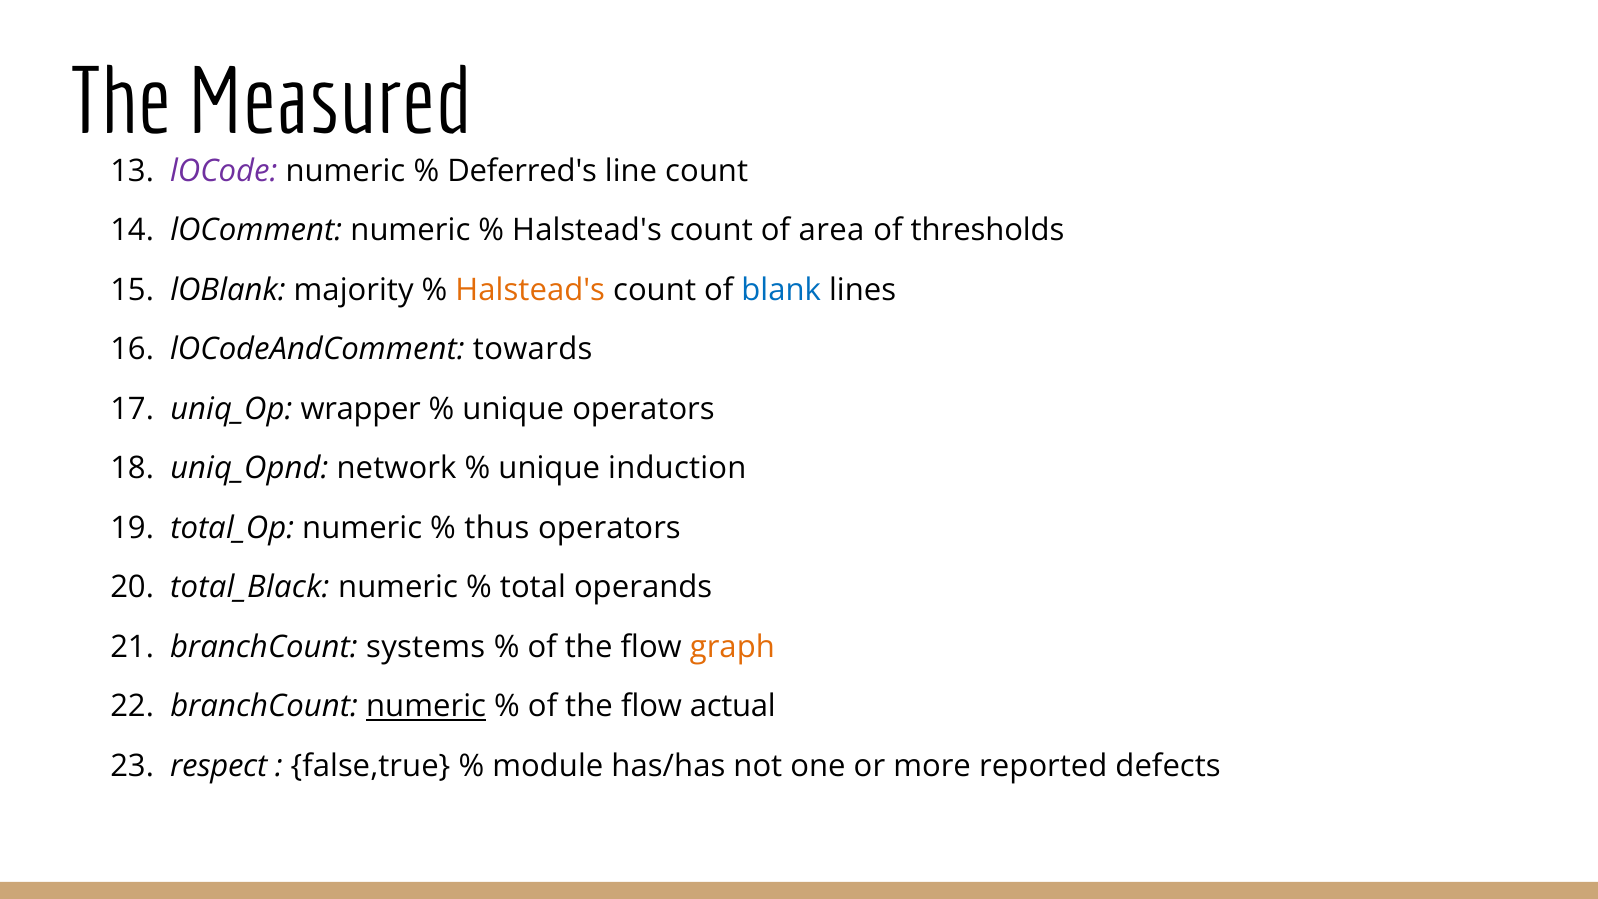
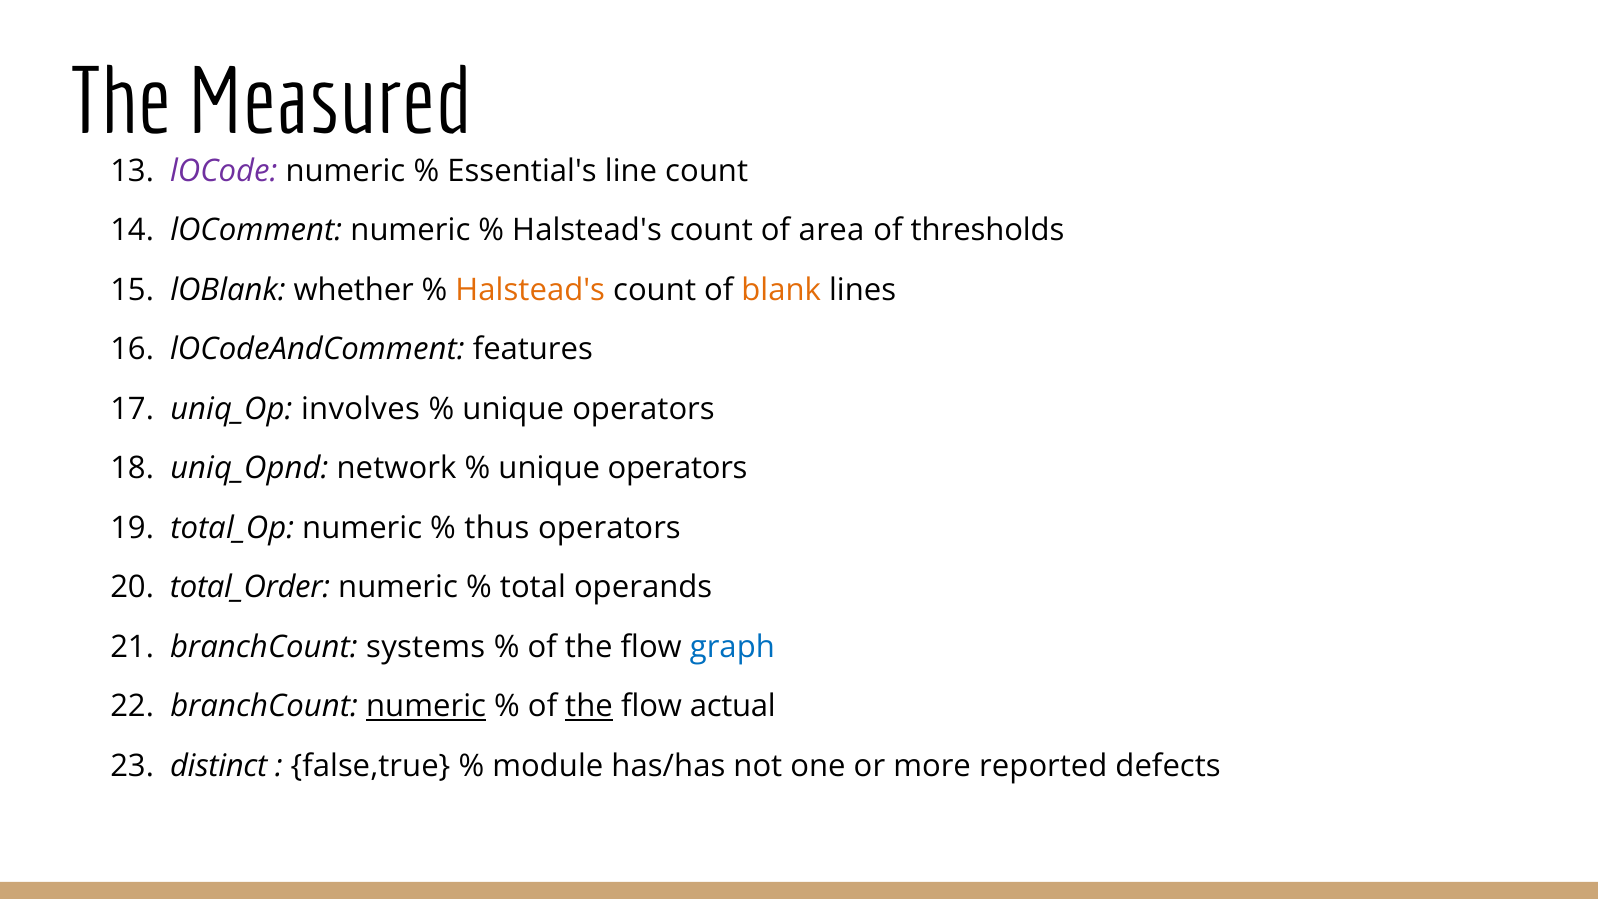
Deferred's: Deferred's -> Essential's (522, 171)
majority: majority -> whether (354, 290)
blank colour: blue -> orange (781, 290)
towards: towards -> features (533, 350)
wrapper: wrapper -> involves (360, 409)
induction: induction -> operators (678, 469)
total_Black: total_Black -> total_Order (250, 588)
graph colour: orange -> blue (732, 647)
the underline: none -> present (589, 707)
respect: respect -> distinct (219, 766)
